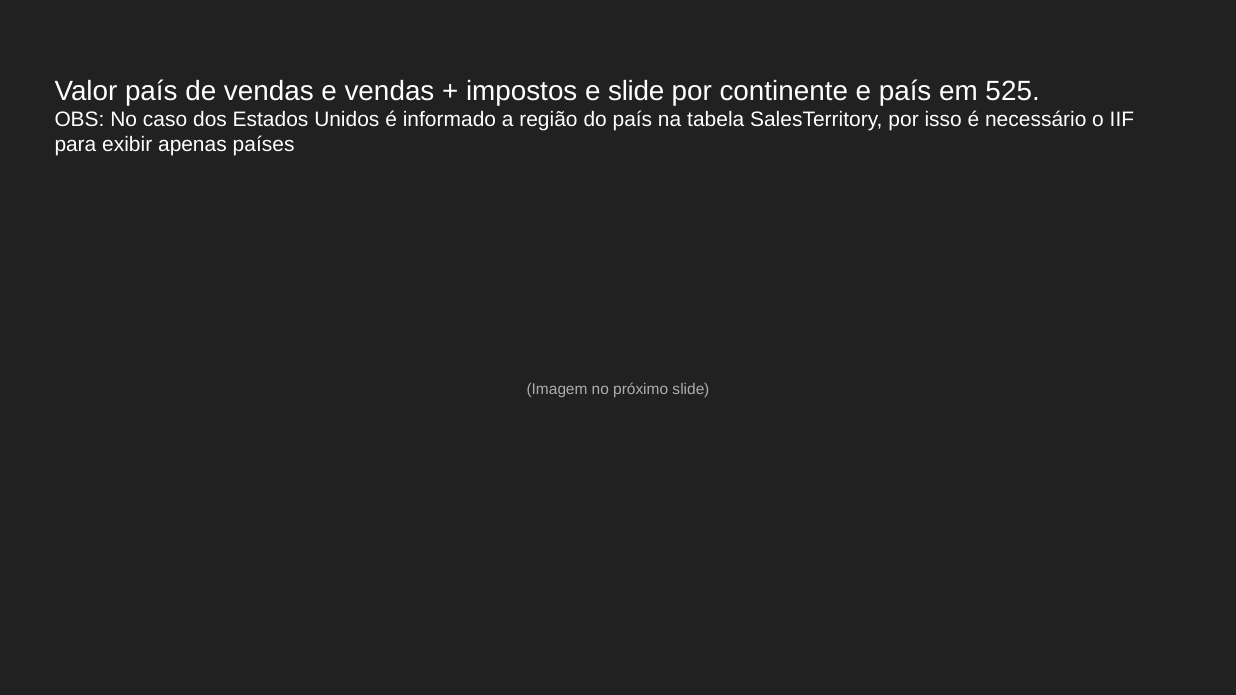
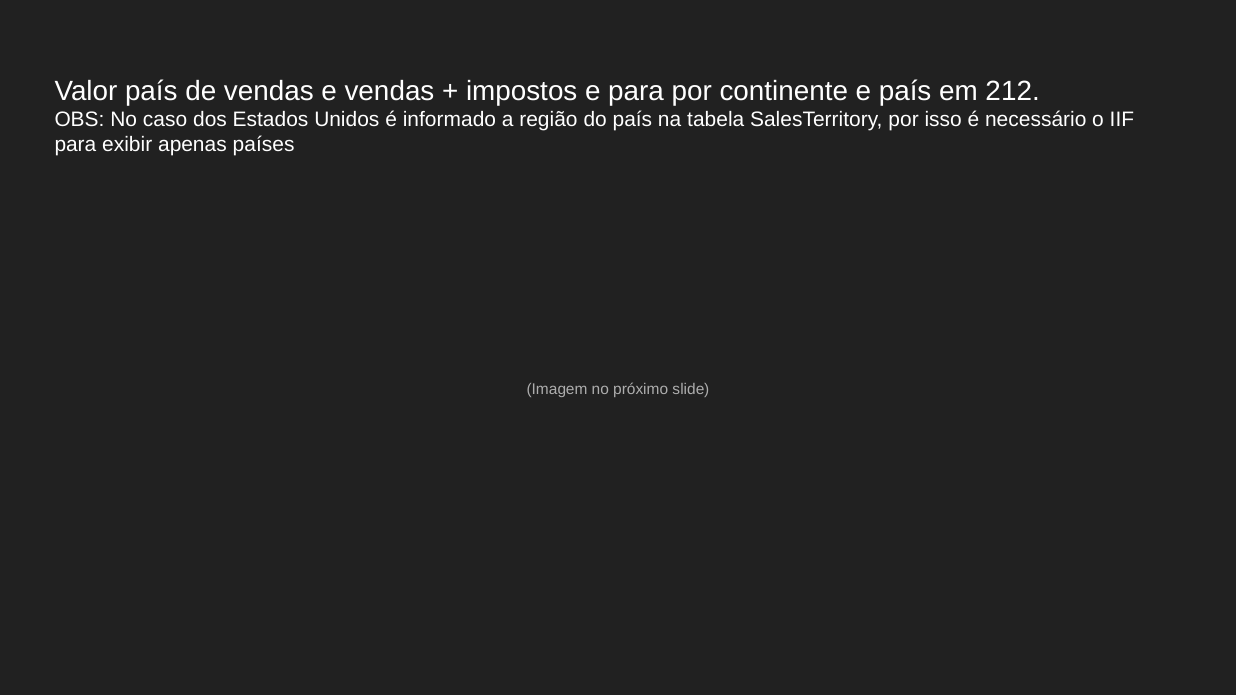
e slide: slide -> para (636, 91)
525: 525 -> 212 (1013, 91)
